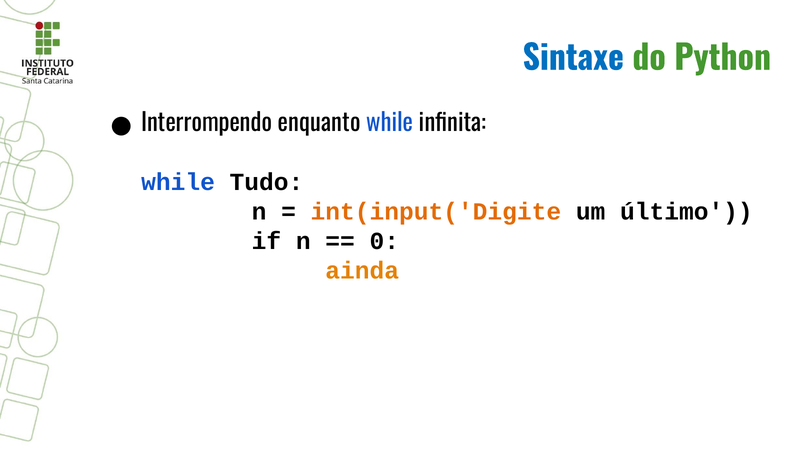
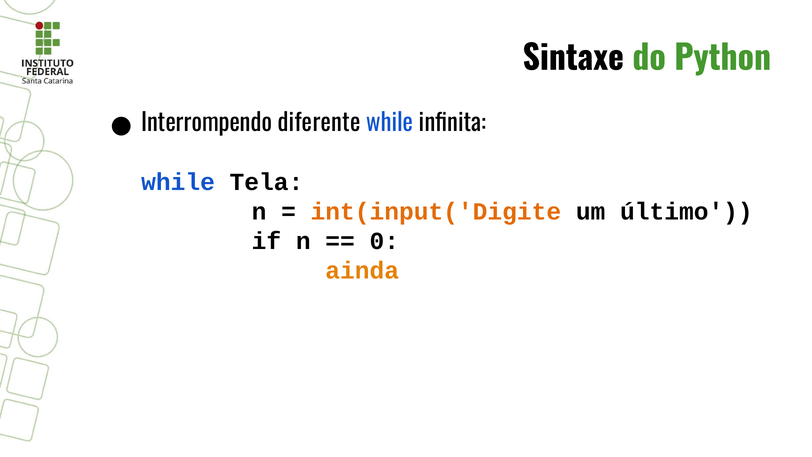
Sintaxe colour: blue -> black (573, 59)
enquanto: enquanto -> diferente (319, 123)
Tudo: Tudo -> Tela (266, 182)
